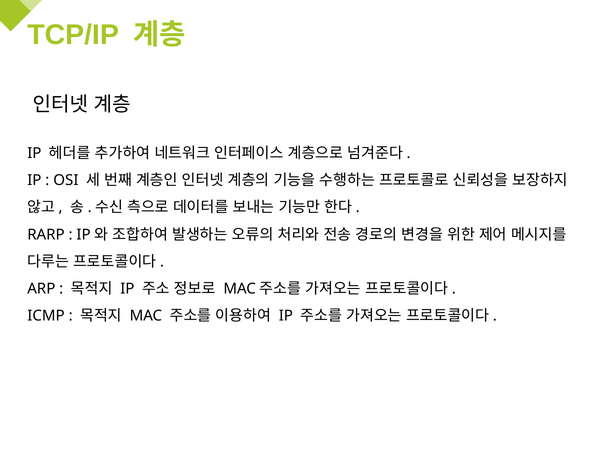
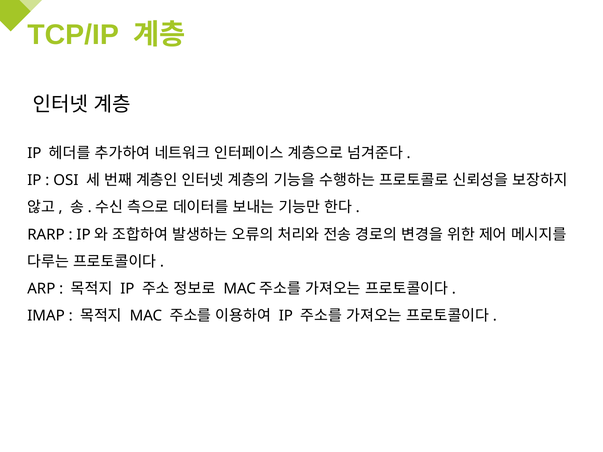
ICMP: ICMP -> IMAP (46, 316)
